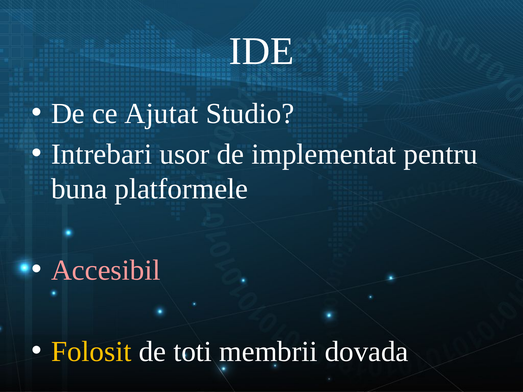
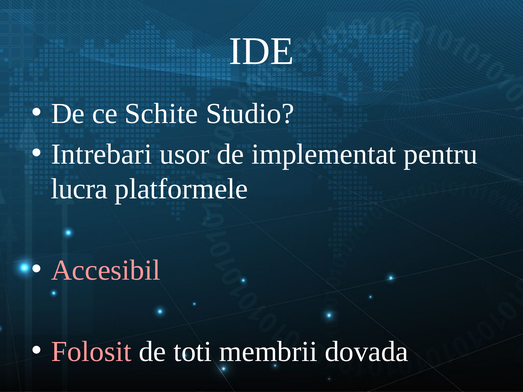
Ajutat: Ajutat -> Schite (161, 114)
buna: buna -> lucra (79, 189)
Folosit colour: yellow -> pink (91, 352)
